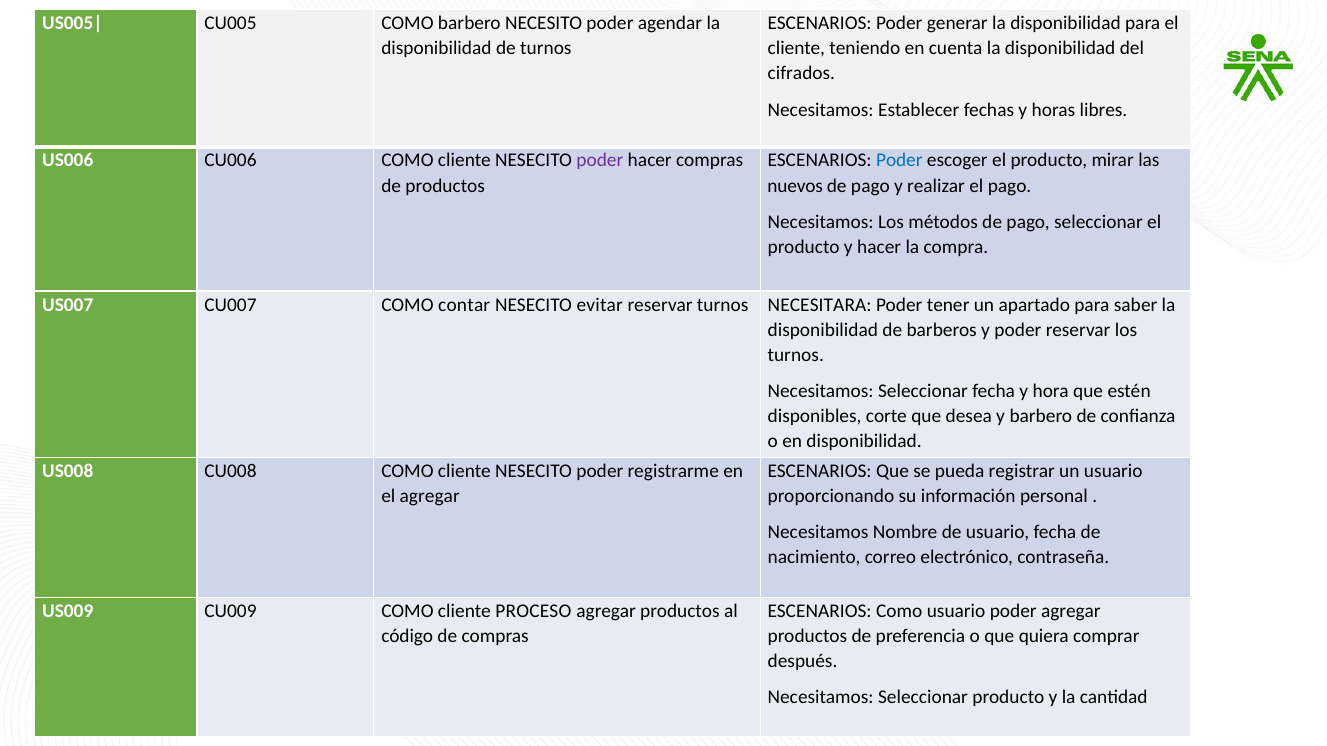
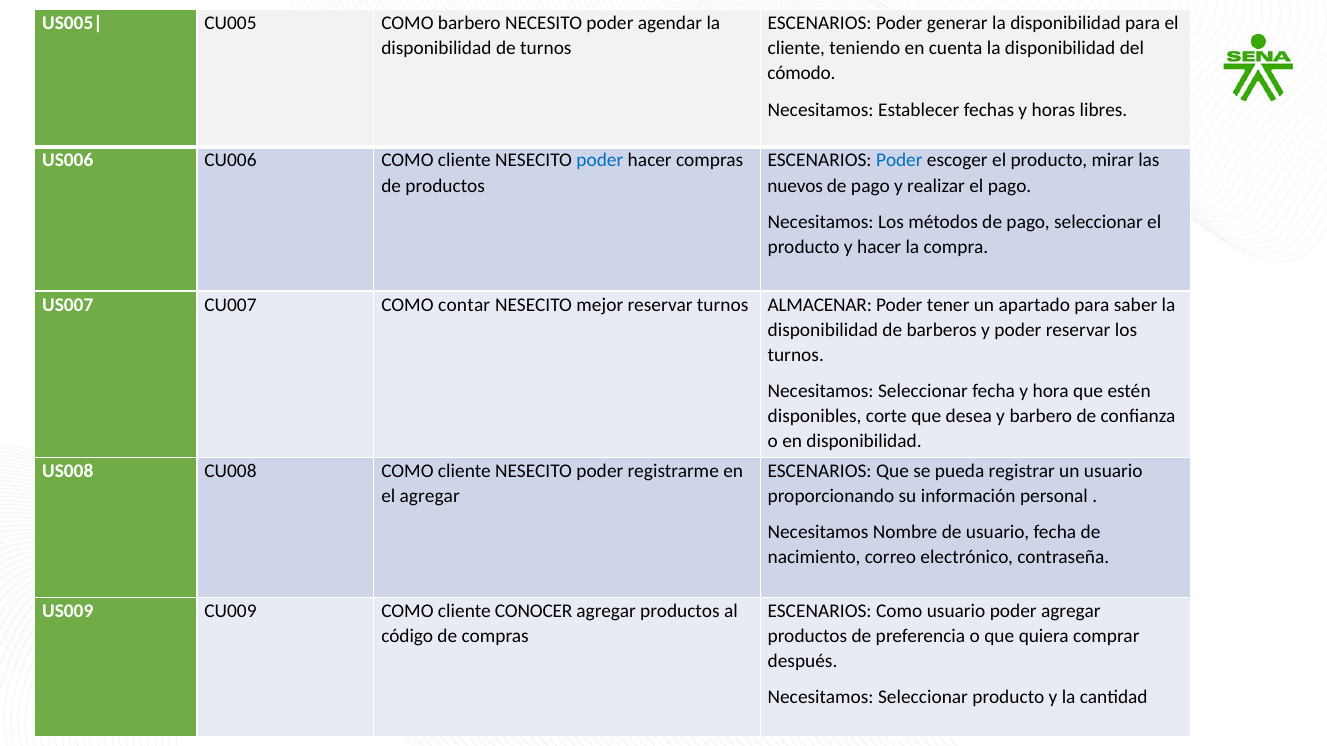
cifrados: cifrados -> cómodo (802, 74)
poder colour: purple -> blue (600, 161)
evitar: evitar -> mejor (600, 305)
NECESITARA: NECESITARA -> ALMACENAR (820, 305)
PROCESO: PROCESO -> CONOCER (534, 611)
